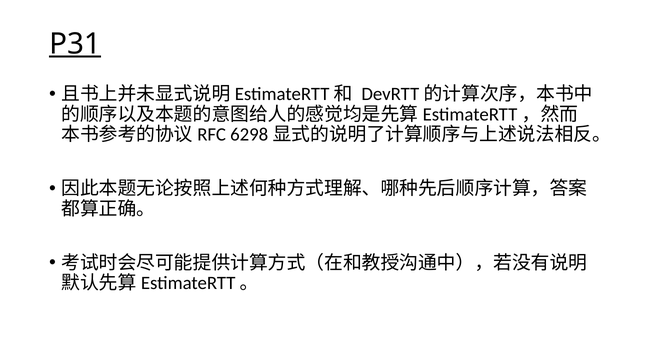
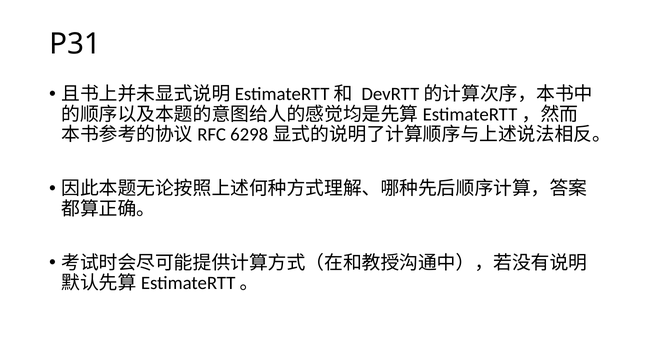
P31 underline: present -> none (75, 44)
